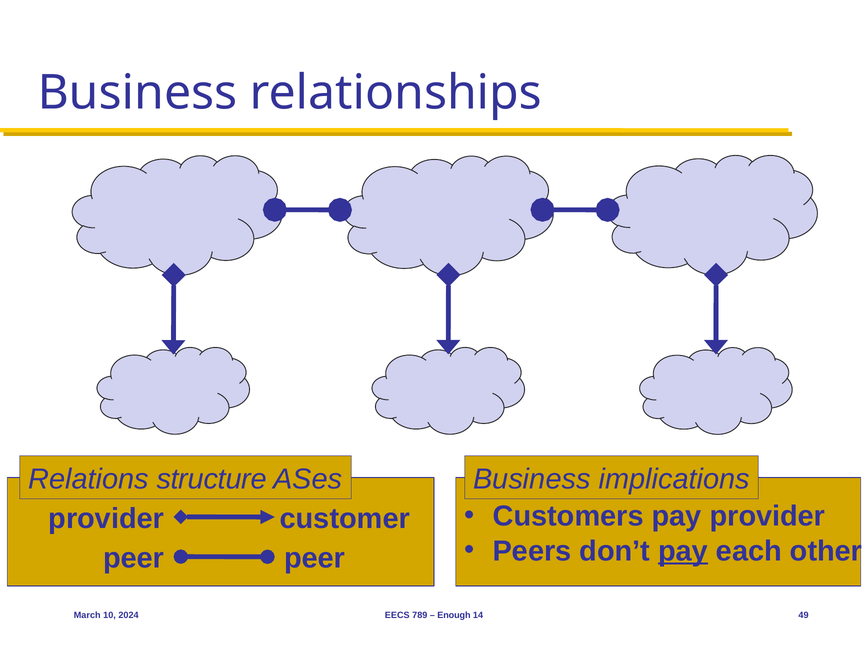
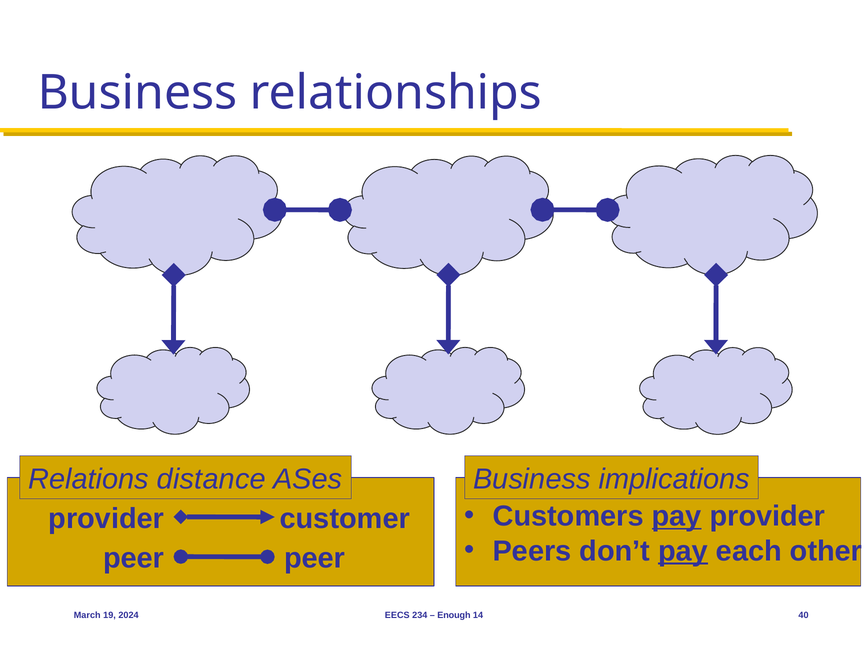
structure: structure -> distance (211, 479)
pay underline: none -> present (677, 516)
10: 10 -> 19 (110, 615)
789: 789 -> 234 (420, 615)
49: 49 -> 40 (804, 615)
